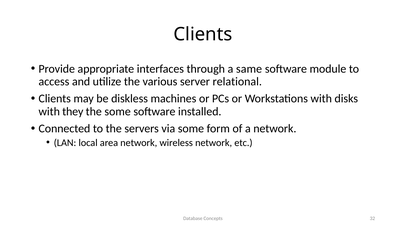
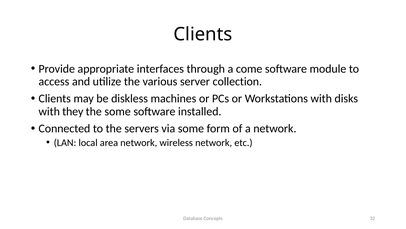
same: same -> come (249, 69)
relational: relational -> collection (237, 81)
